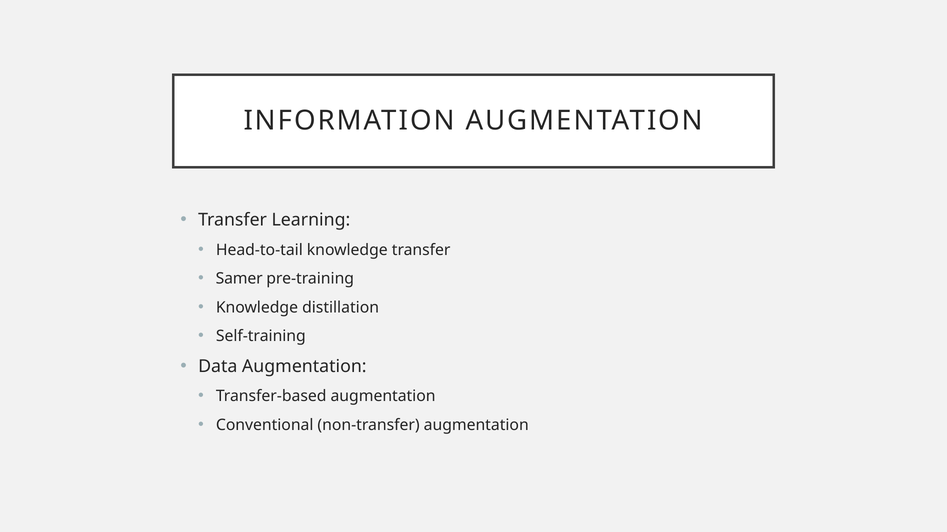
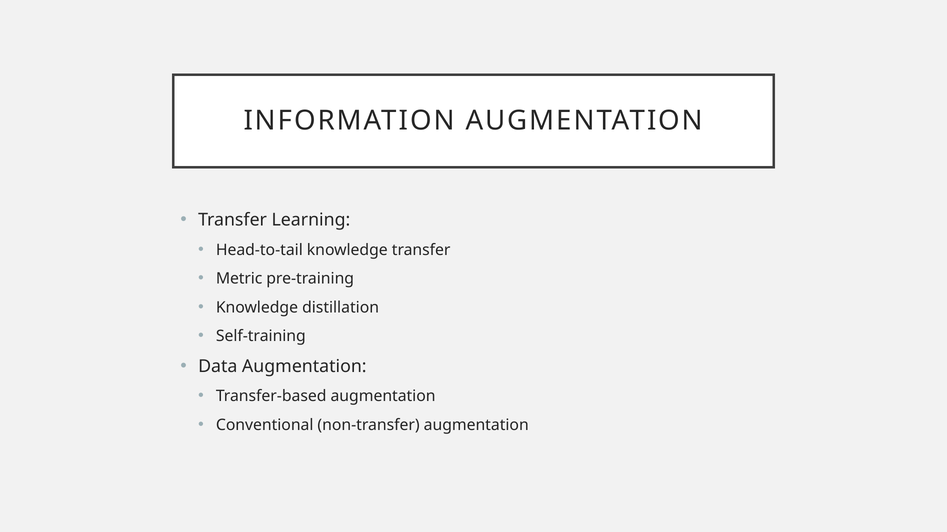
Samer: Samer -> Metric (239, 279)
